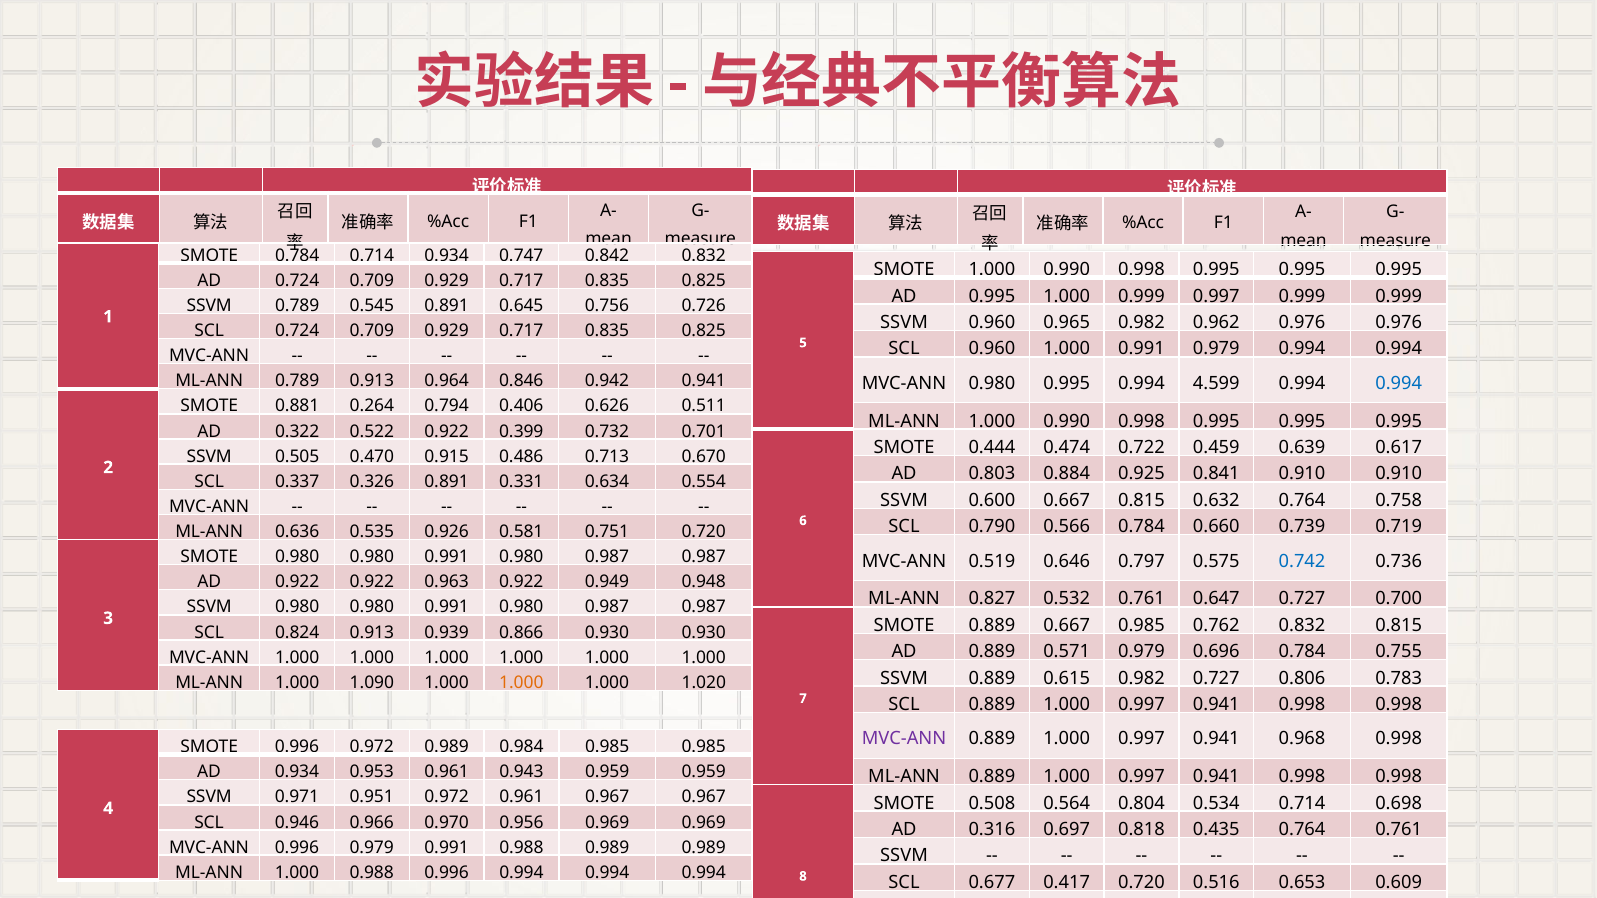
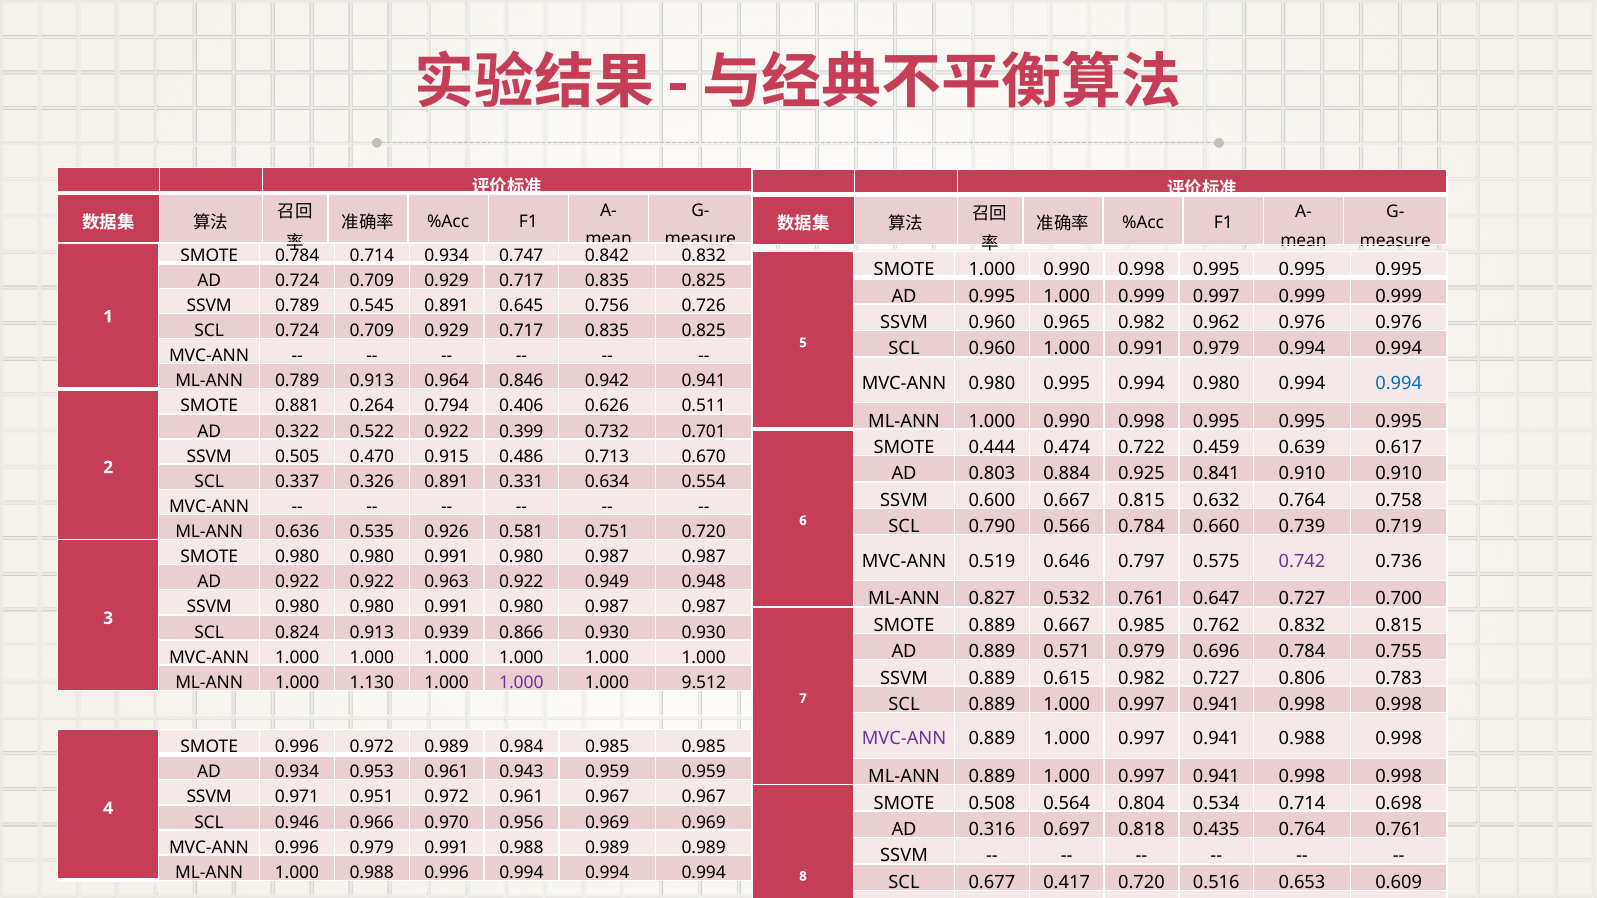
0.994 4.599: 4.599 -> 0.980 (1216, 383)
0.742 colour: blue -> purple (1302, 561)
1.090: 1.090 -> 1.130 (372, 683)
1.000 colour: orange -> purple (521, 683)
1.020: 1.020 -> 9.512 (704, 683)
0.941 0.968: 0.968 -> 0.988 (1302, 739)
